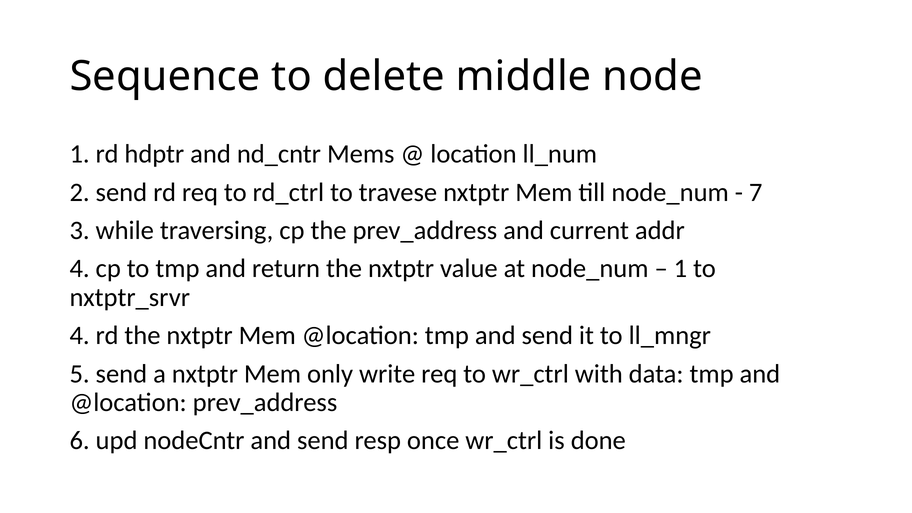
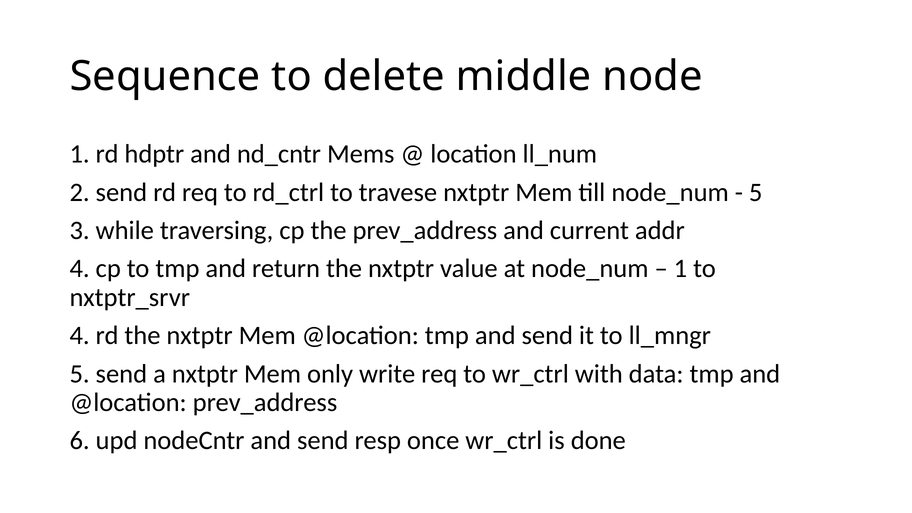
7: 7 -> 5 (756, 192)
